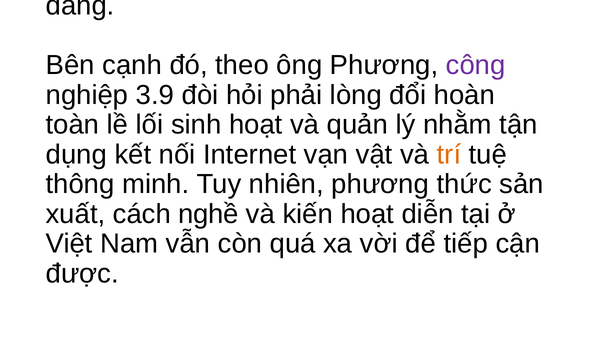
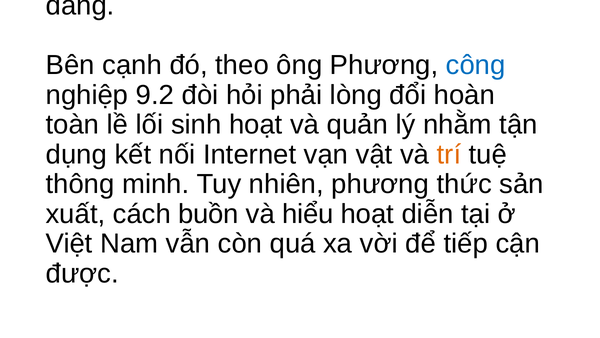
công colour: purple -> blue (476, 65)
3.9: 3.9 -> 9.2 (155, 95)
nghề: nghề -> buồn (209, 214)
kiến: kiến -> hiểu (308, 214)
